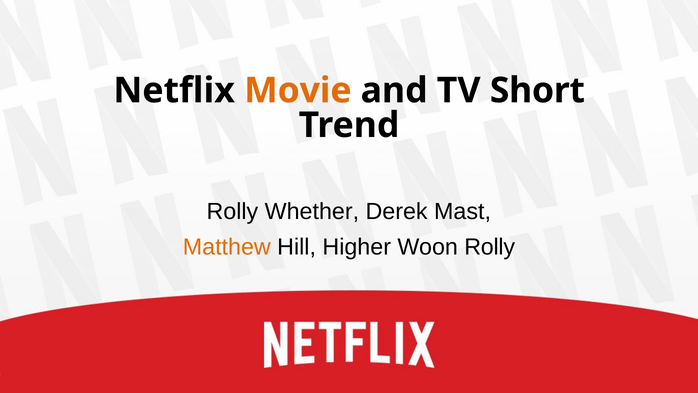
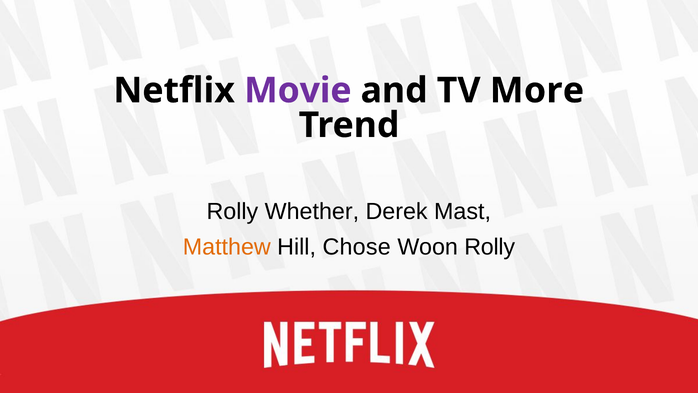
Movie colour: orange -> purple (298, 90)
Short: Short -> More (537, 90)
Higher: Higher -> Chose (357, 247)
